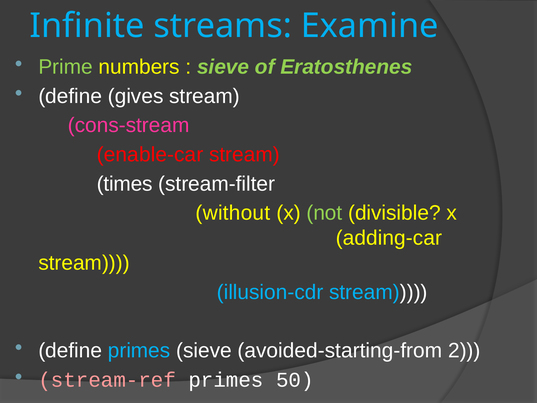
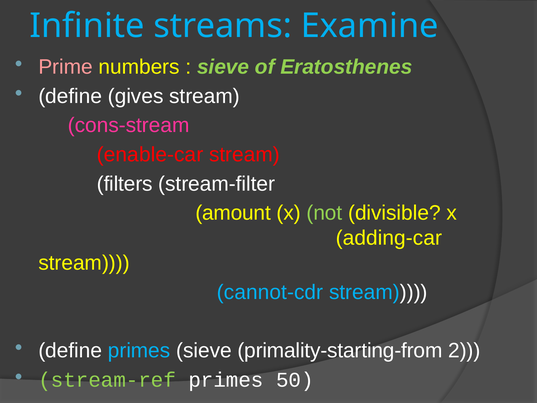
Prime colour: light green -> pink (66, 67)
times: times -> filters (125, 184)
without: without -> amount (233, 213)
illusion-cdr: illusion-cdr -> cannot-cdr (270, 292)
avoided-starting-from: avoided-starting-from -> primality-starting-from (340, 351)
stream-ref colour: pink -> light green (107, 380)
